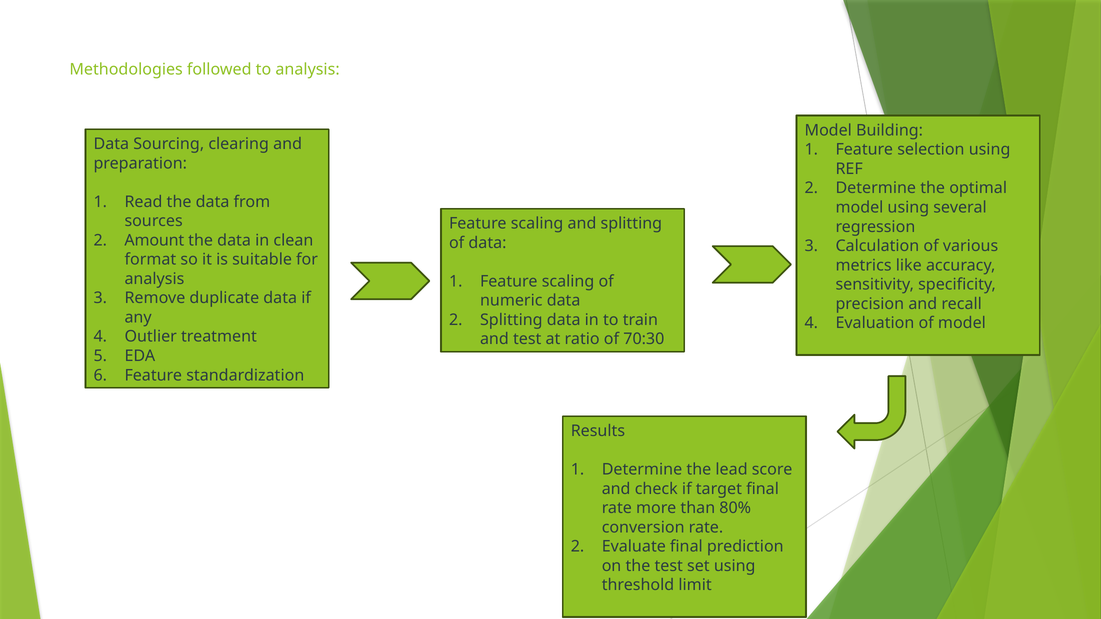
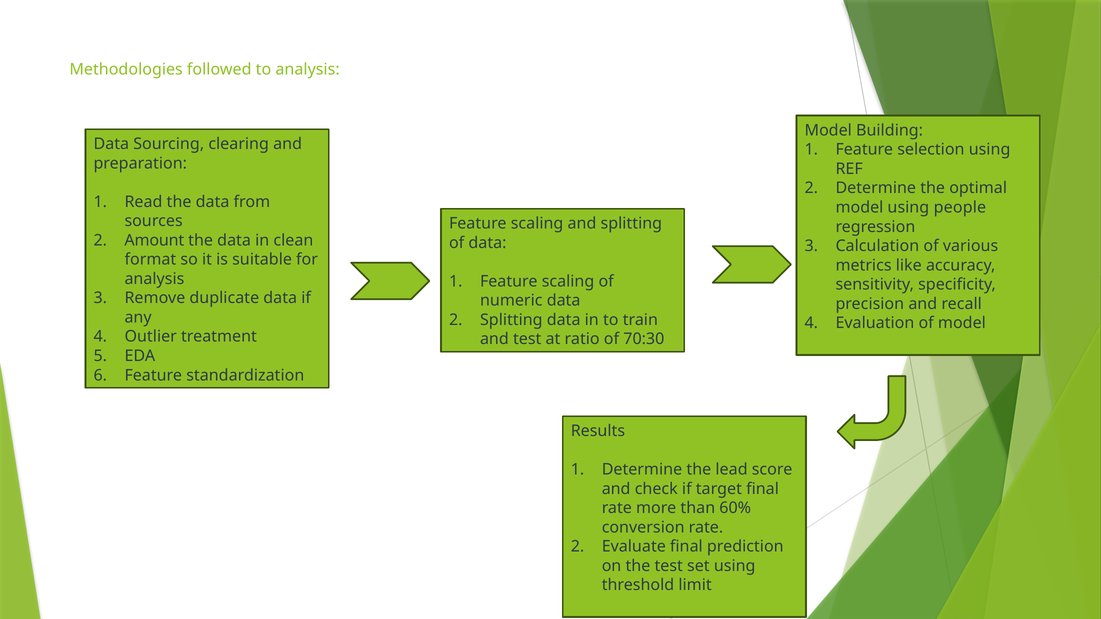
several: several -> people (960, 208)
80%: 80% -> 60% (735, 508)
